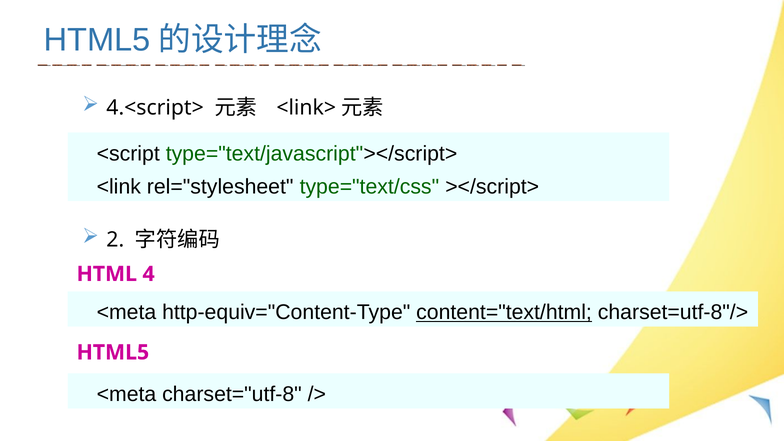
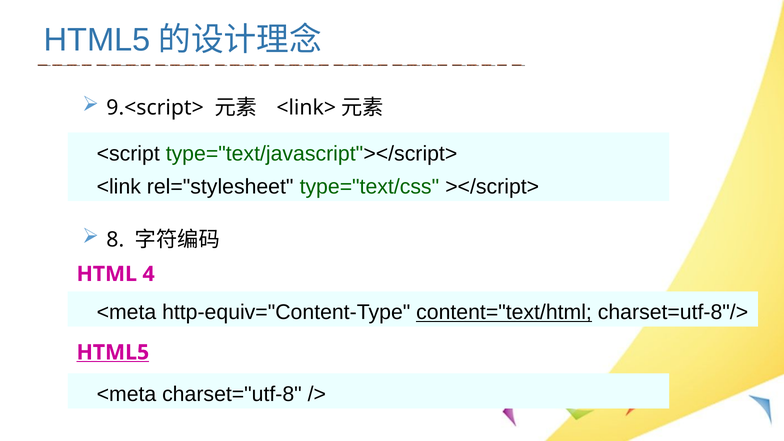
4.<script>: 4.<script> -> 9.<script> (155, 108)
2: 2 -> 8 (115, 240)
HTML5 underline: none -> present (113, 352)
